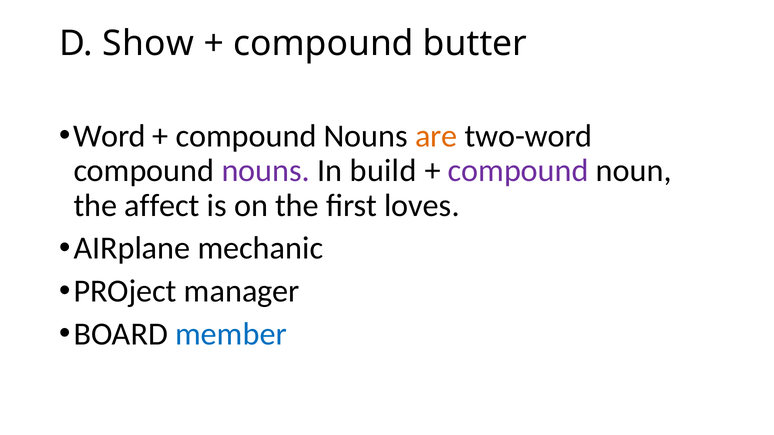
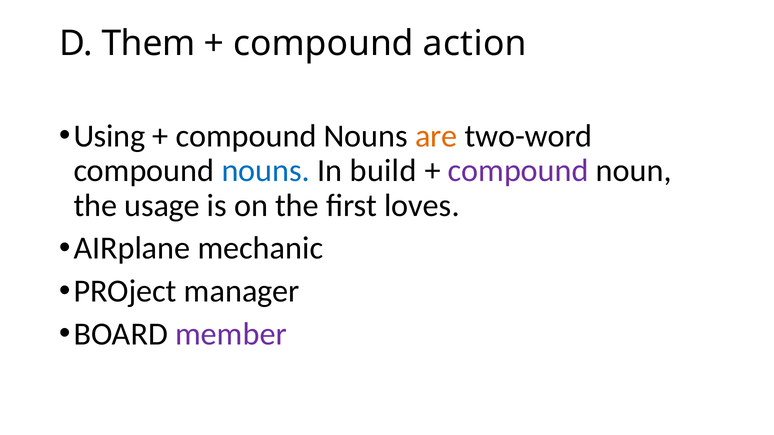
Show: Show -> Them (148, 44)
butter: butter -> action (475, 44)
Word: Word -> Using (109, 136)
nouns colour: purple -> blue (266, 171)
affect: affect -> usage (162, 206)
member colour: blue -> purple (231, 334)
